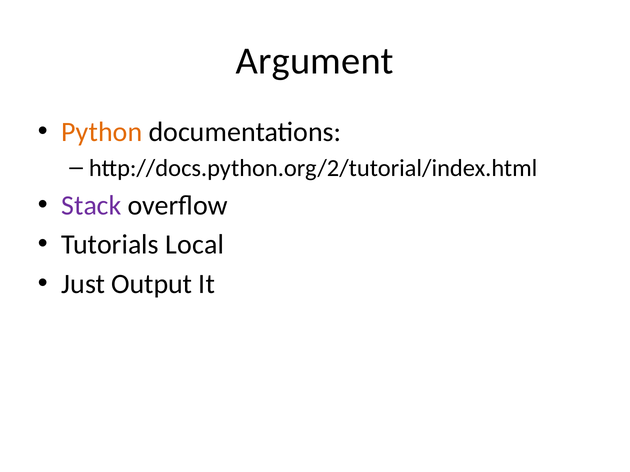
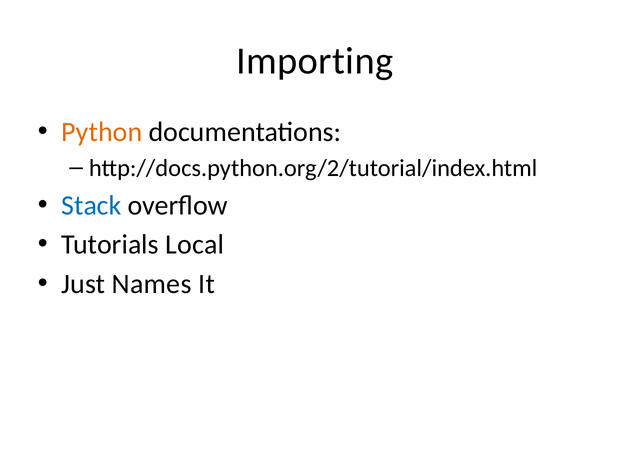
Argument: Argument -> Importing (315, 61)
Stack colour: purple -> blue (91, 206)
Output: Output -> Names (152, 284)
